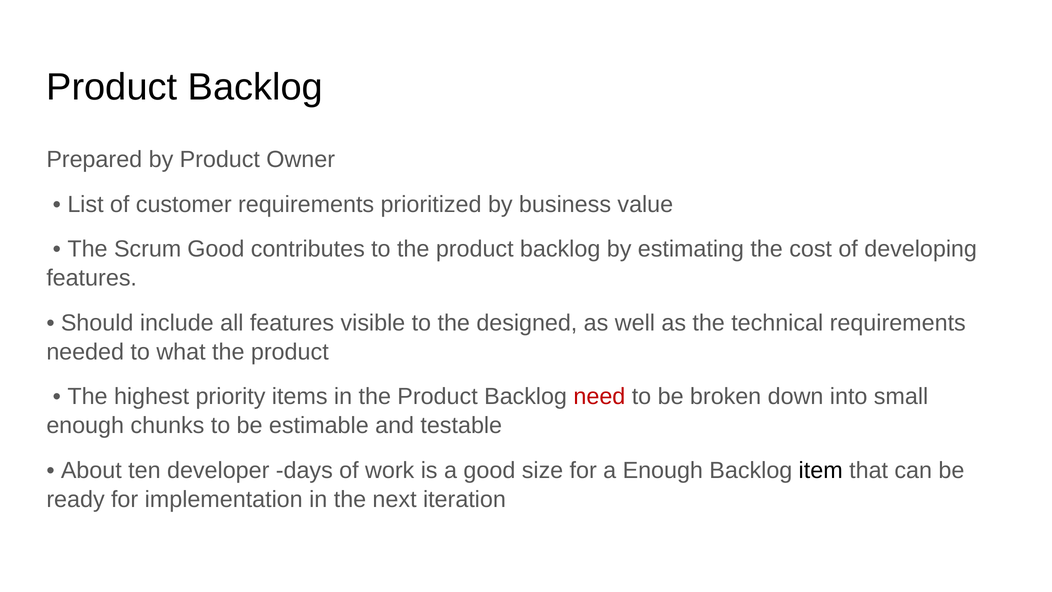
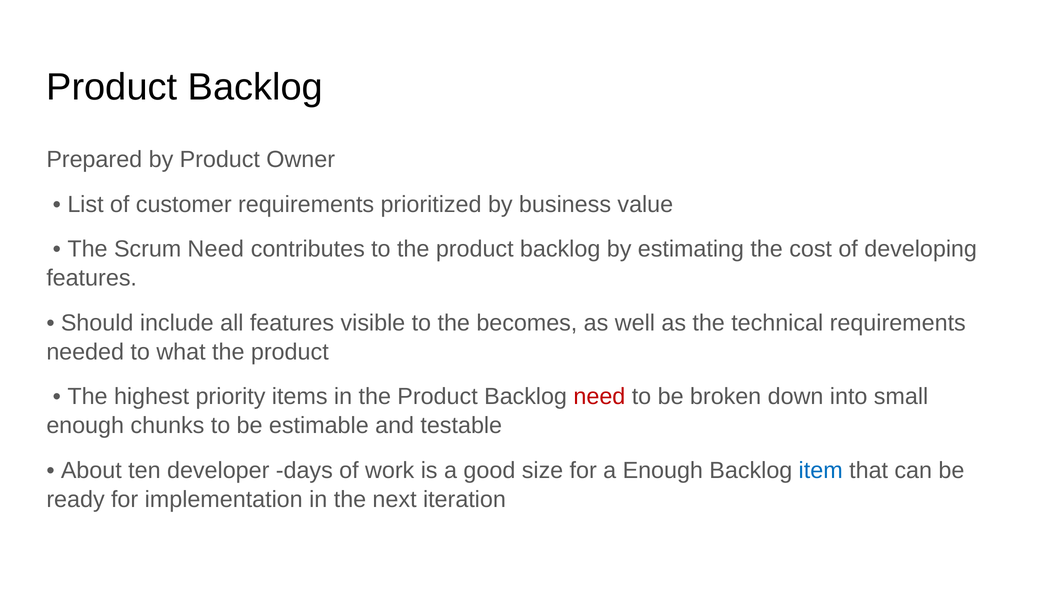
Scrum Good: Good -> Need (216, 249)
designed: designed -> becomes (527, 323)
item colour: black -> blue (821, 470)
